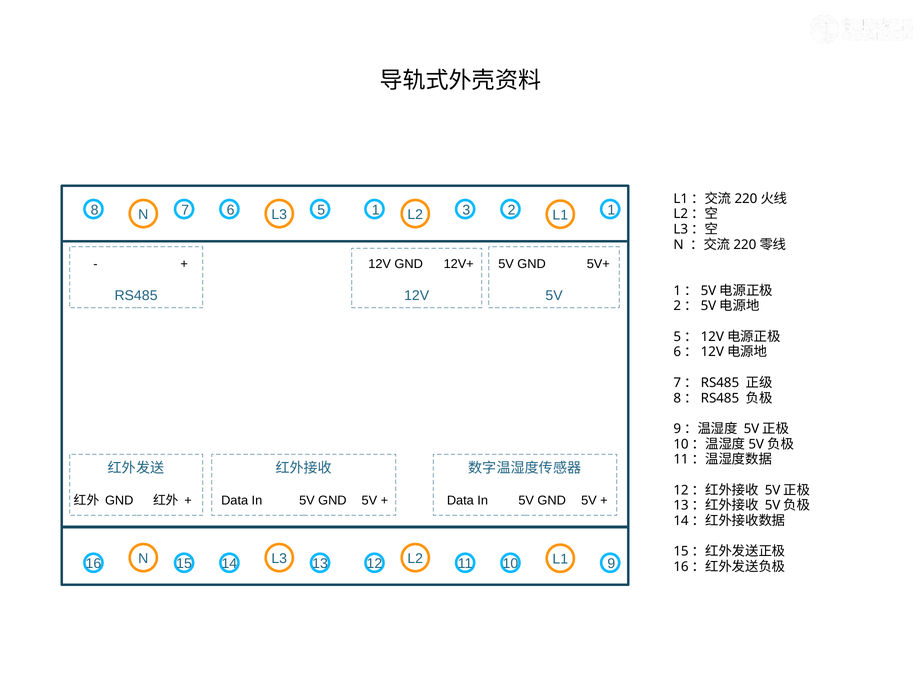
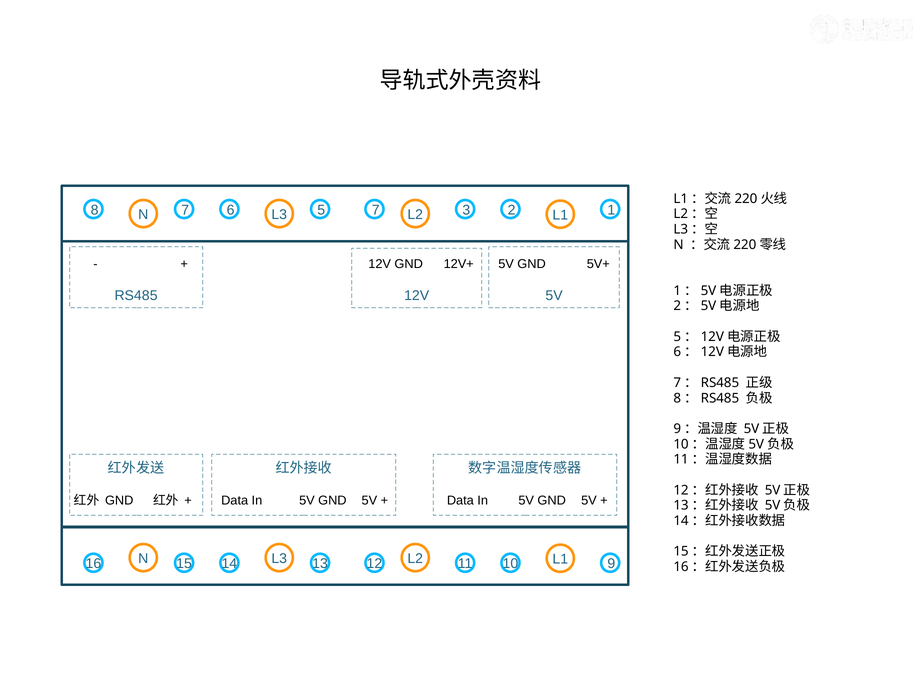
5 1: 1 -> 7 (376, 210)
